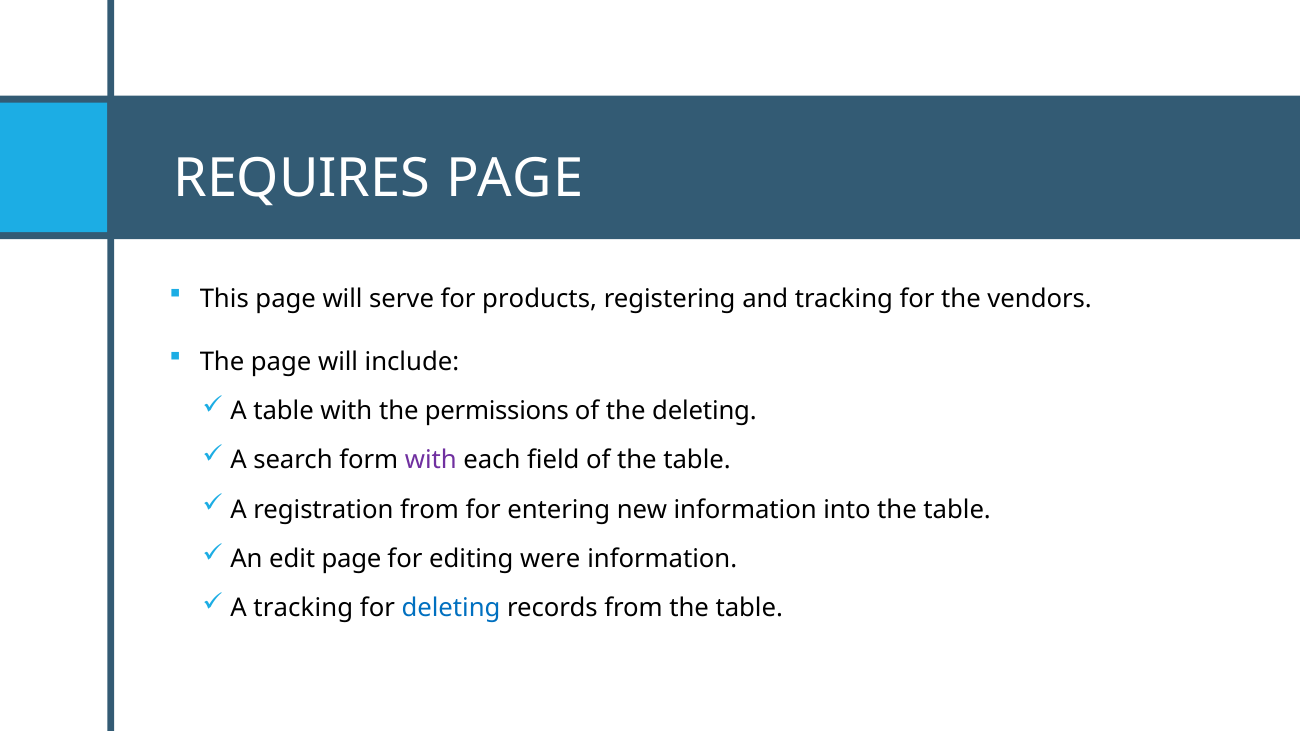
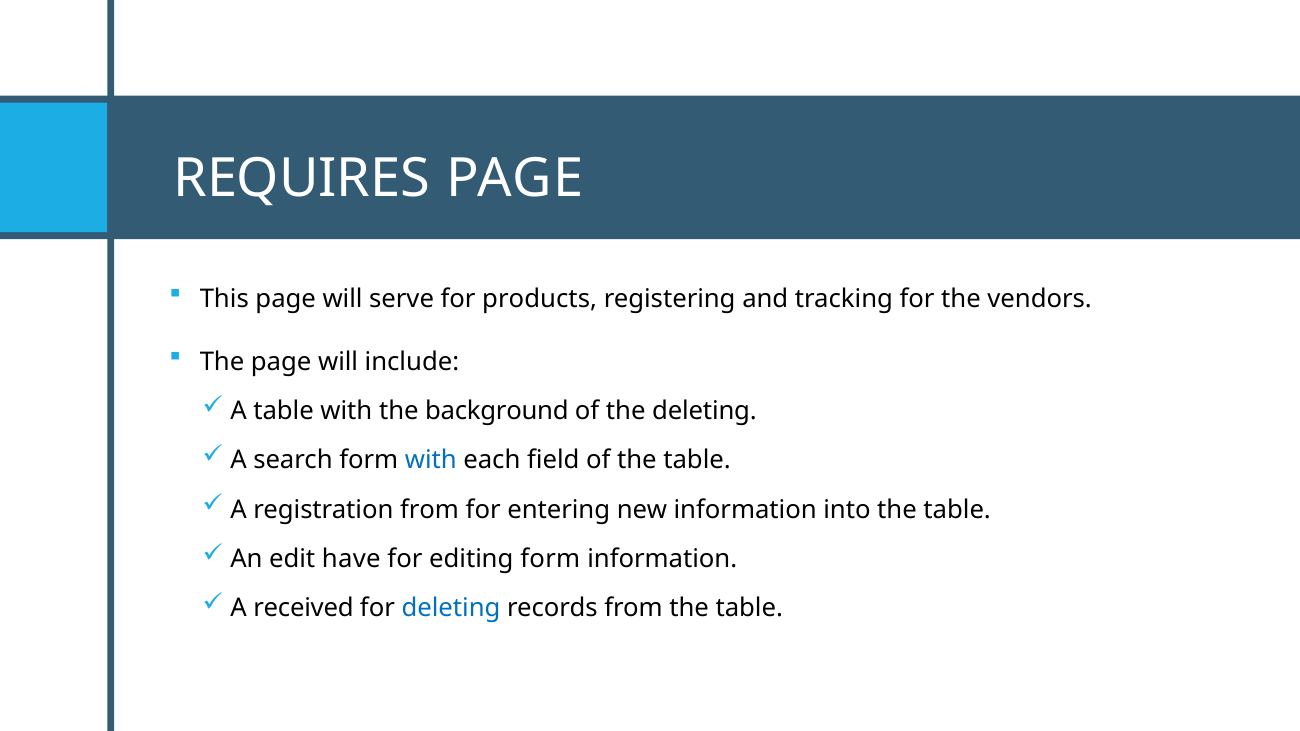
permissions: permissions -> background (497, 411)
with colour: purple -> blue (431, 460)
edit page: page -> have (351, 559)
editing were: were -> form (550, 559)
A tracking: tracking -> received (303, 608)
